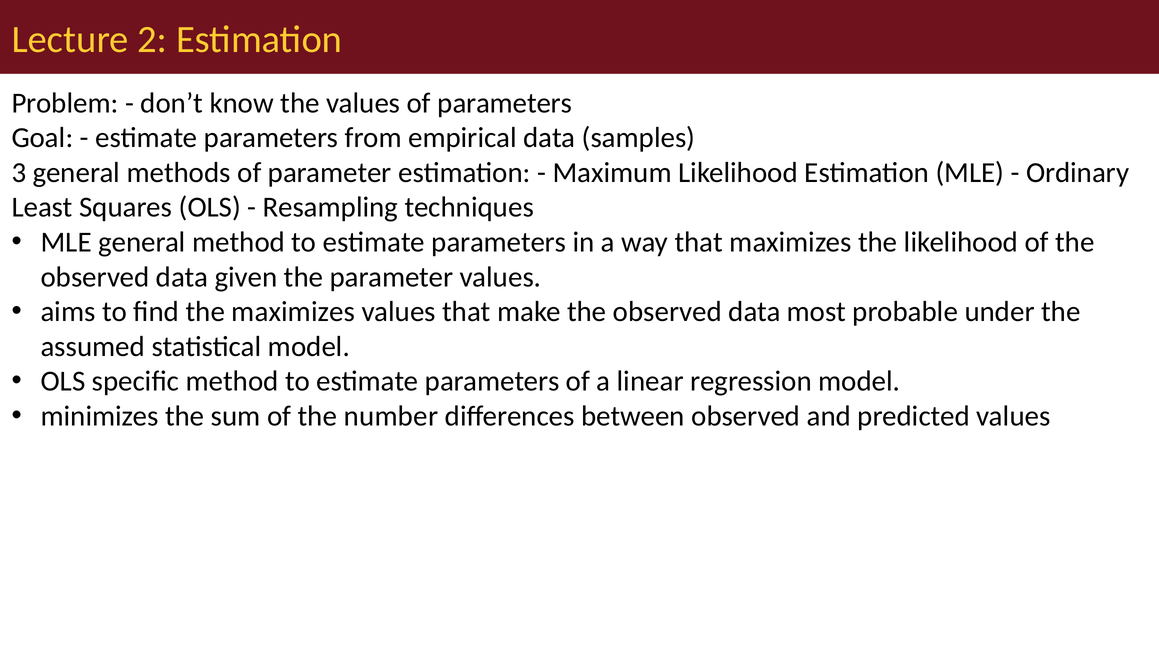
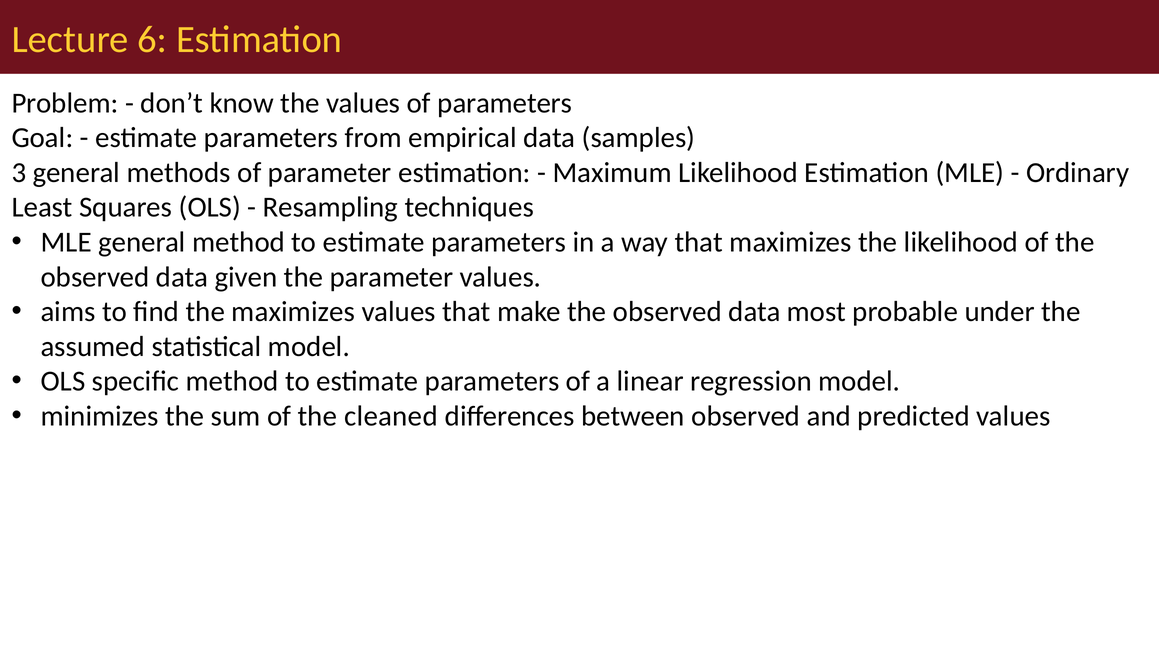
2: 2 -> 6 (152, 40)
number: number -> cleaned (391, 416)
